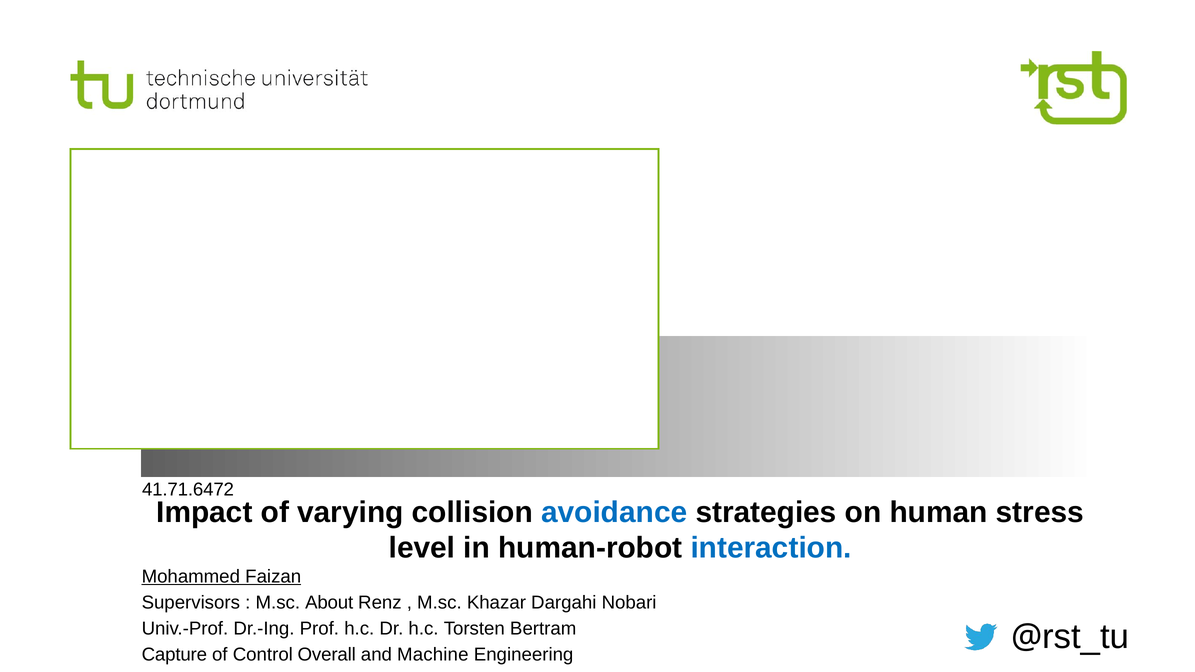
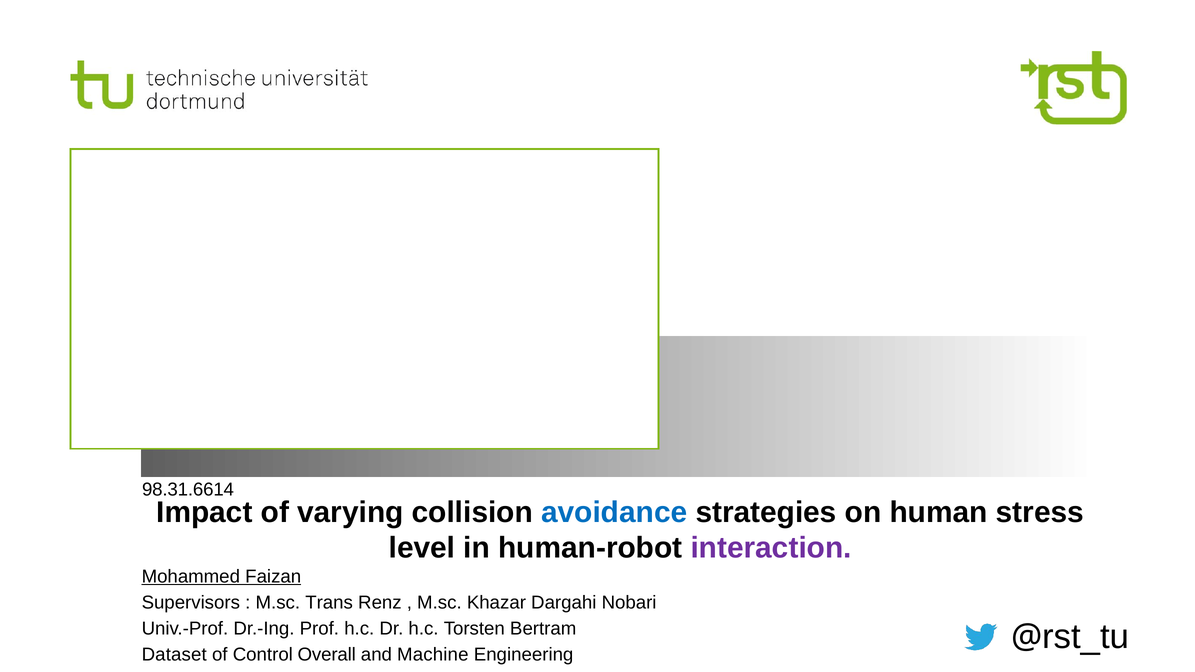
41.71.6472: 41.71.6472 -> 98.31.6614 (188, 490)
interaction colour: blue -> purple (771, 548)
About: About -> Trans (329, 603)
Capture: Capture -> Dataset (174, 655)
